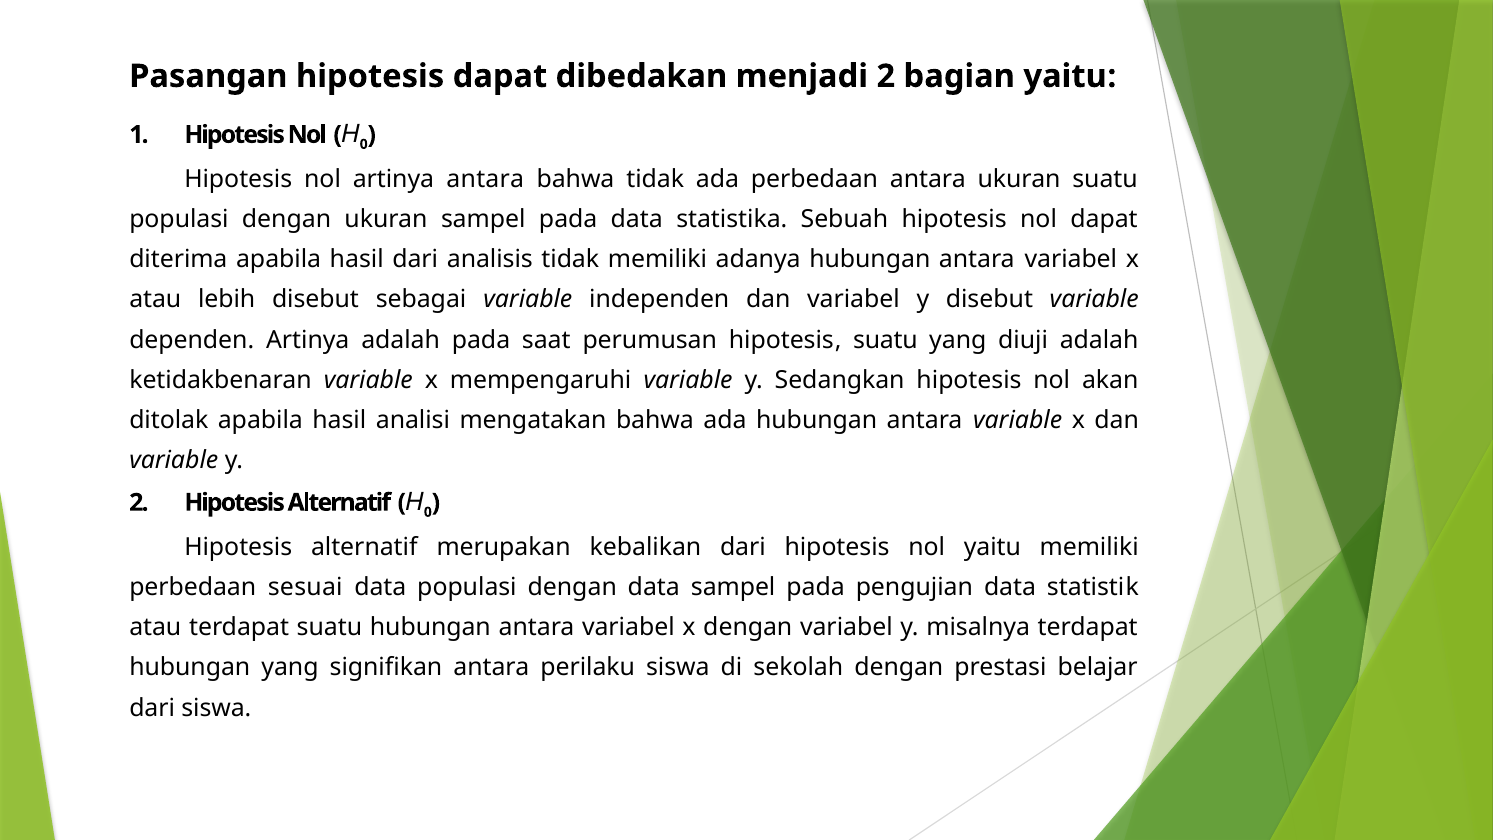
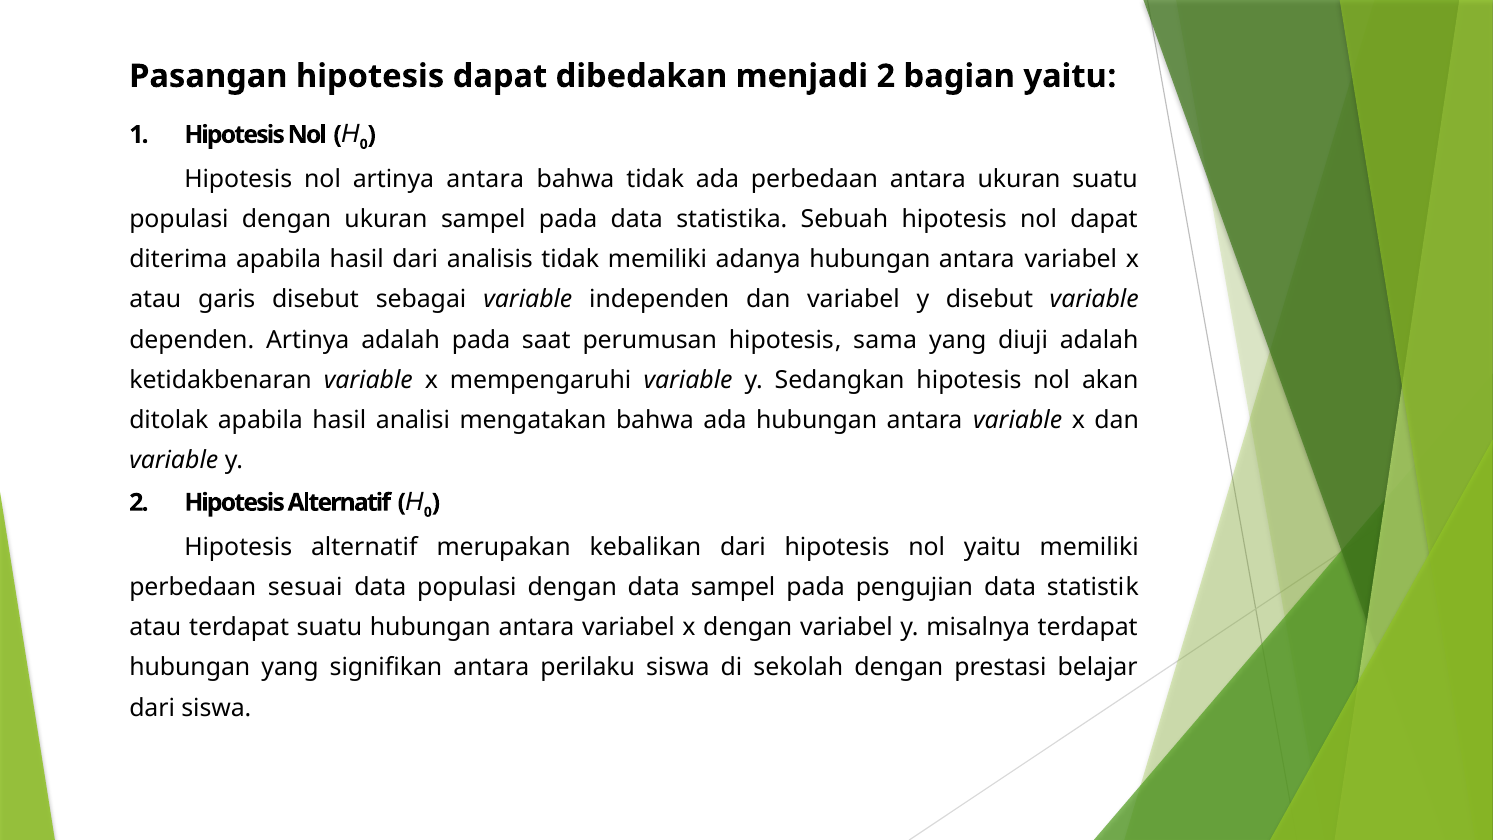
lebih: lebih -> garis (227, 300)
hipotesis suatu: suatu -> sama (885, 340)
